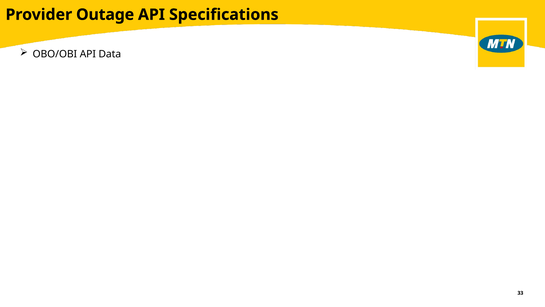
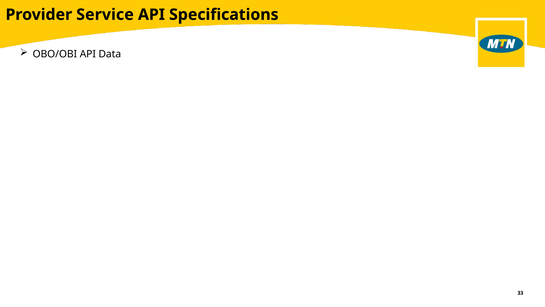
Outage: Outage -> Service (105, 15)
